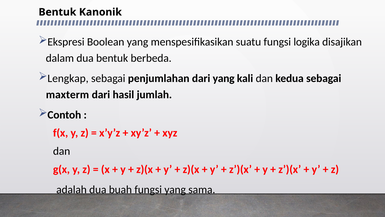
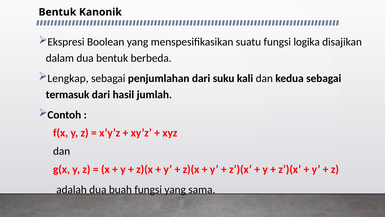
dari yang: yang -> suku (224, 78)
maxterm: maxterm -> termasuk (68, 94)
